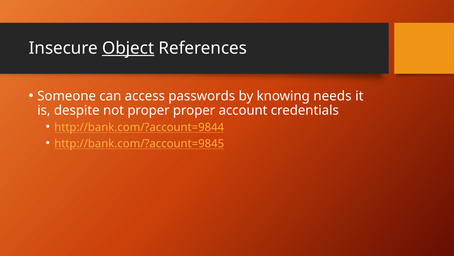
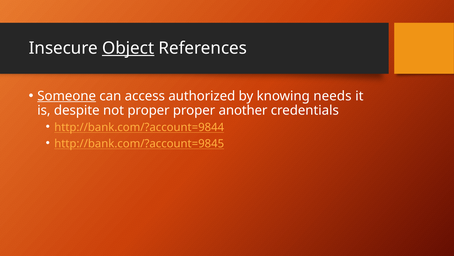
Someone underline: none -> present (67, 96)
passwords: passwords -> authorized (202, 96)
account: account -> another (243, 110)
